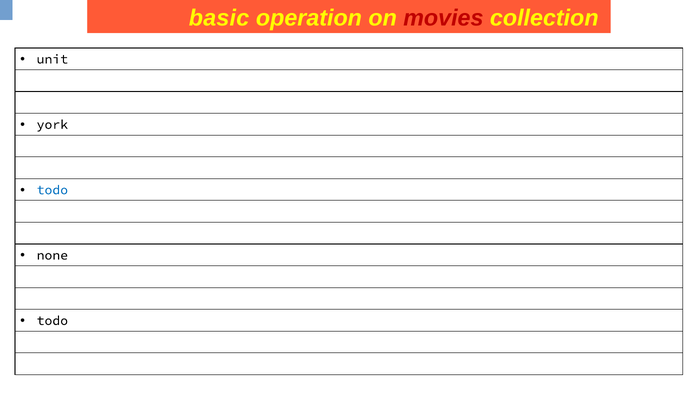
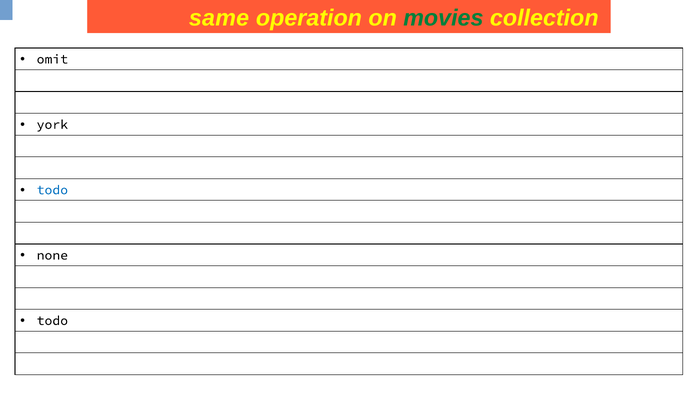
basic: basic -> same (219, 18)
movies colour: red -> green (443, 18)
unit: unit -> omit (52, 59)
